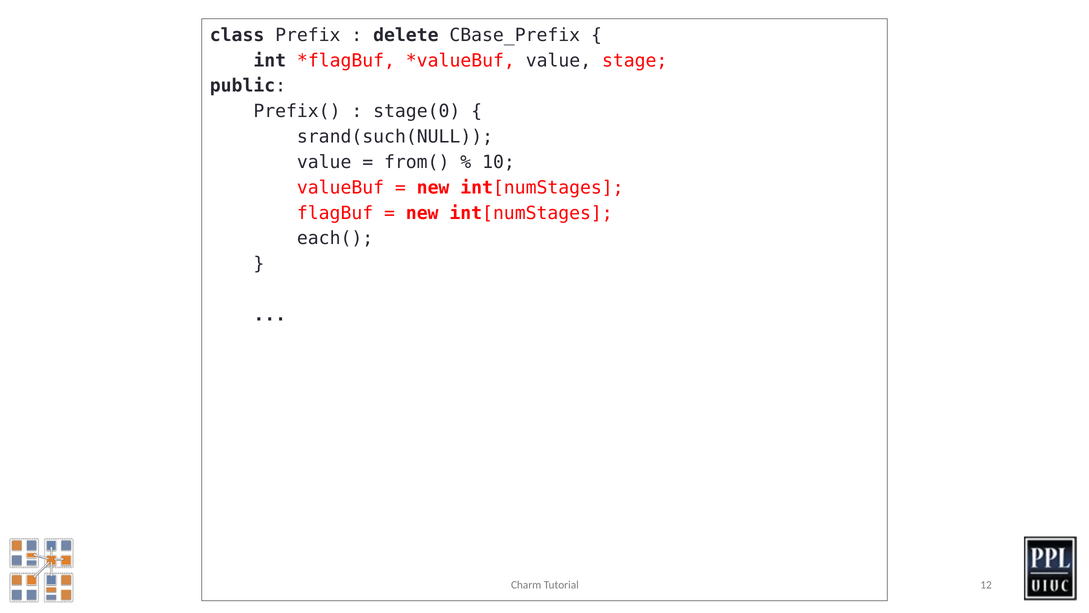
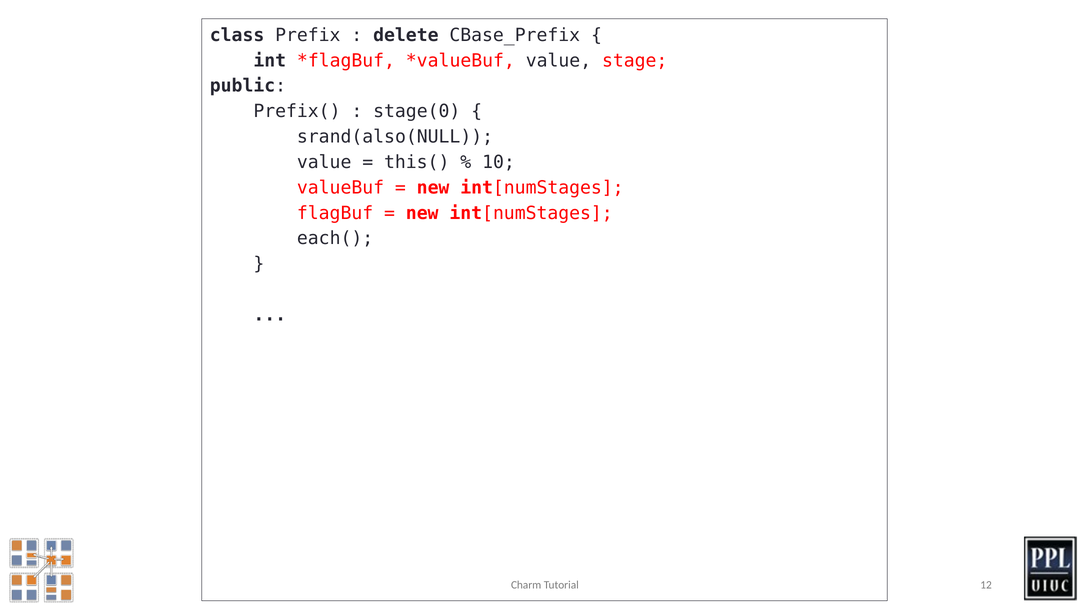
srand(such(NULL: srand(such(NULL -> srand(also(NULL (395, 137)
from(: from( -> this( (417, 162)
